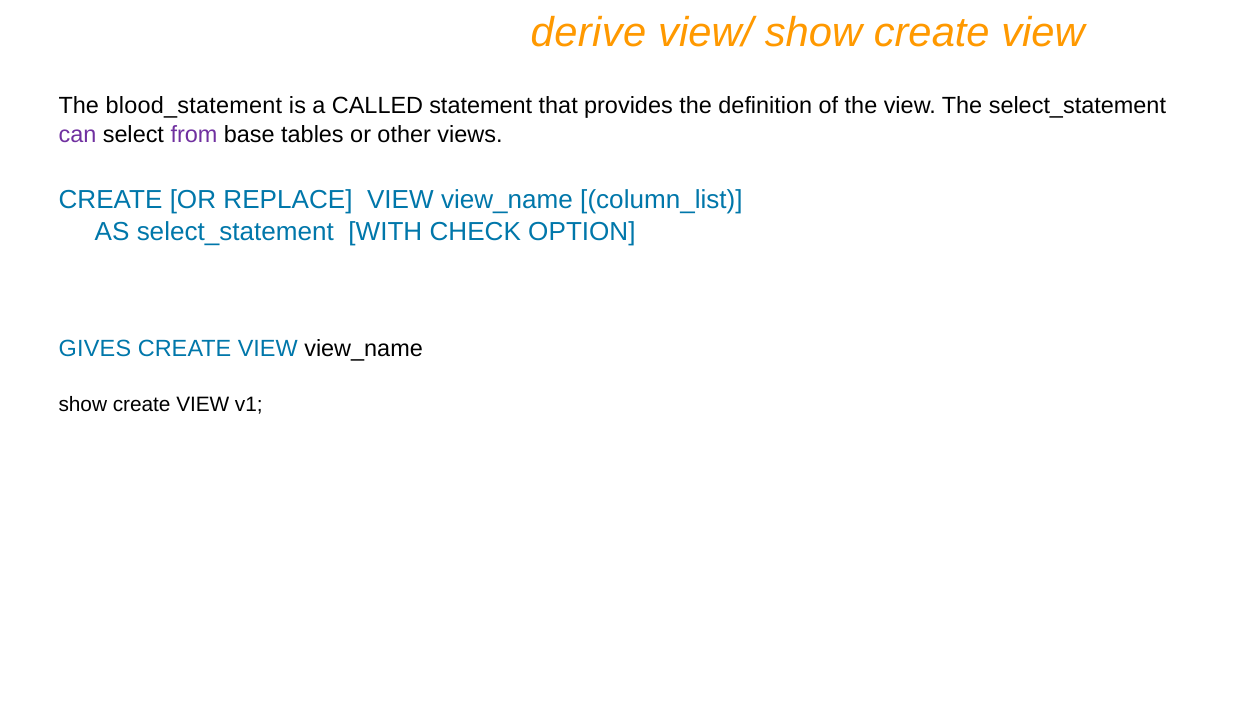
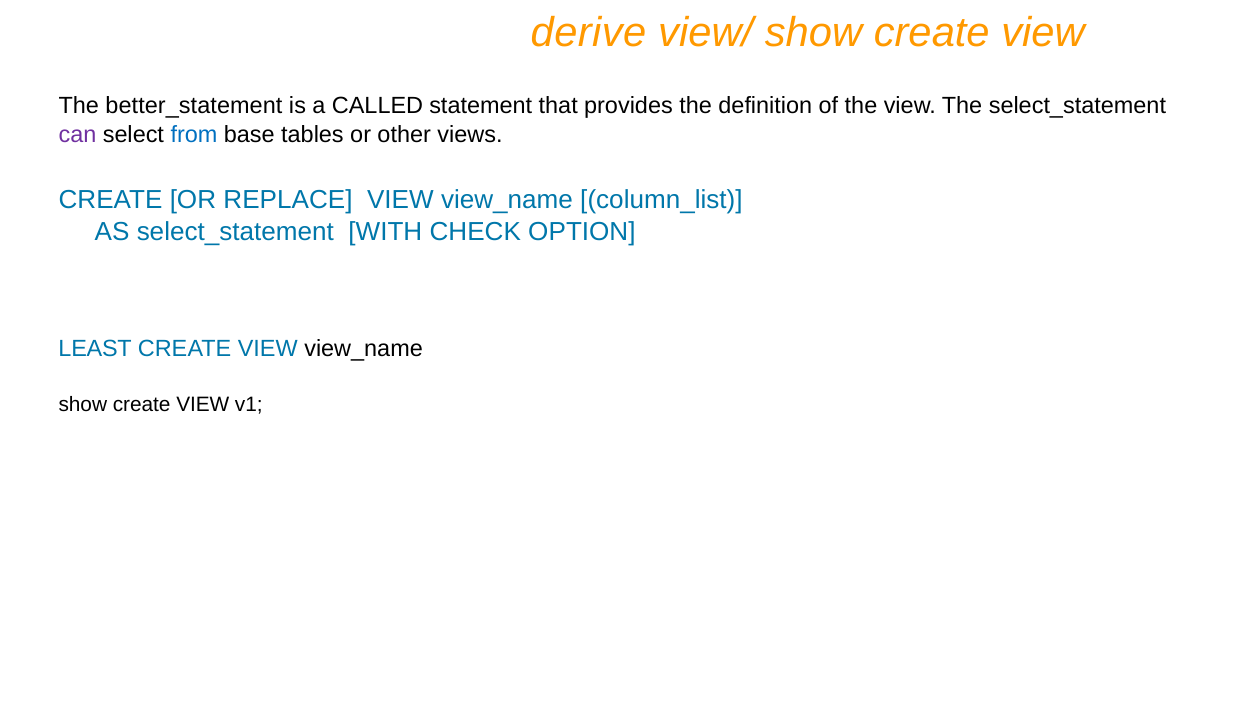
blood_statement: blood_statement -> better_statement (194, 106)
from colour: purple -> blue (194, 135)
GIVES: GIVES -> LEAST (95, 349)
